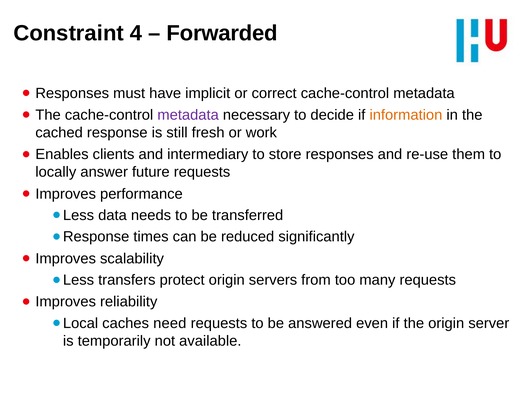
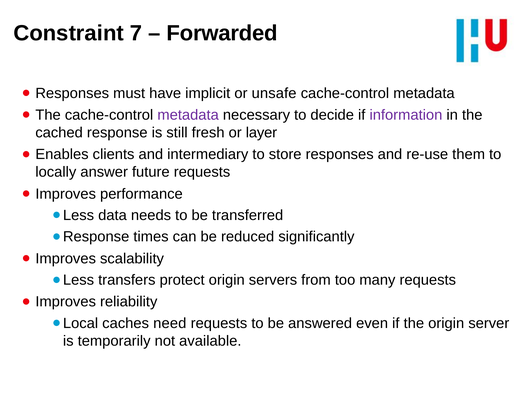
4: 4 -> 7 (136, 33)
correct: correct -> unsafe (274, 93)
information colour: orange -> purple (406, 115)
work: work -> layer (261, 133)
